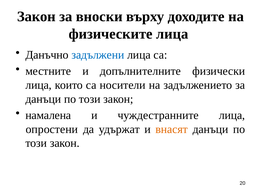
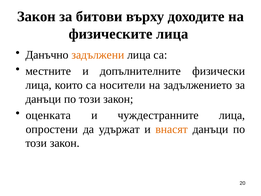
вноски: вноски -> битови (99, 16)
задължени colour: blue -> orange (98, 55)
намалена: намалена -> оценката (48, 115)
